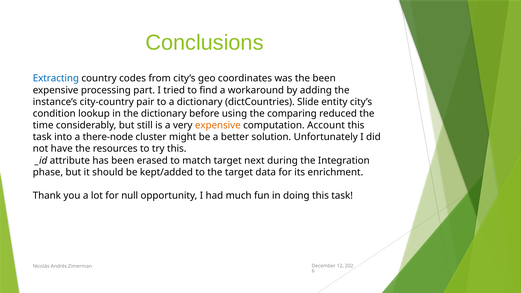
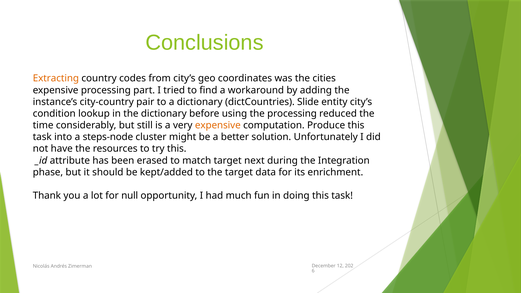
Extracting colour: blue -> orange (56, 78)
the been: been -> cities (324, 78)
the comparing: comparing -> processing (292, 114)
Account: Account -> Produce (326, 125)
there-node: there-node -> steps-node (108, 137)
